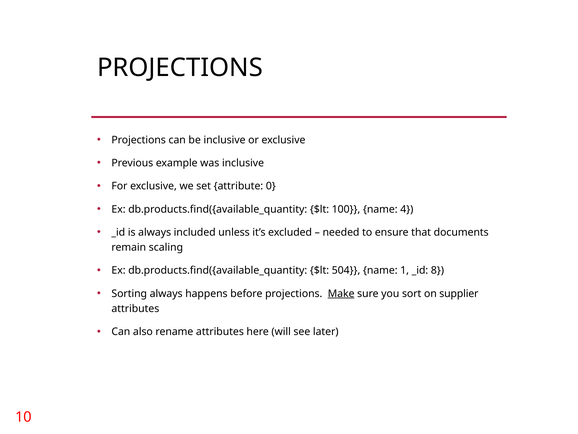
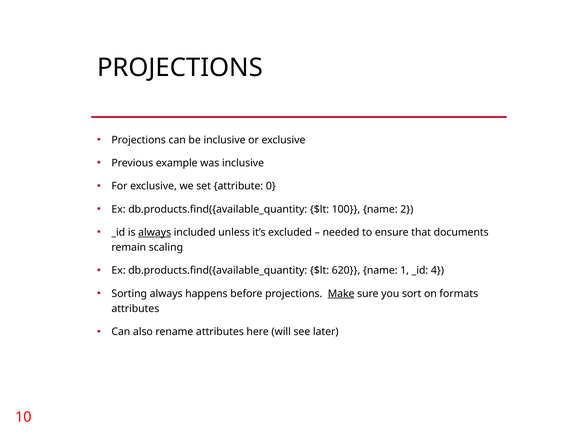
4: 4 -> 2 (407, 209)
always underline: none -> present (155, 232)
504: 504 -> 620 (346, 270)
8: 8 -> 4 (437, 270)
supplier: supplier -> formats (459, 293)
